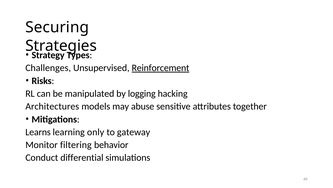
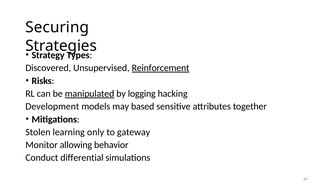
Challenges: Challenges -> Discovered (48, 68)
manipulated underline: none -> present (90, 93)
Architectures: Architectures -> Development (52, 106)
abuse: abuse -> based (143, 106)
Learns: Learns -> Stolen (38, 132)
filtering: filtering -> allowing (76, 144)
